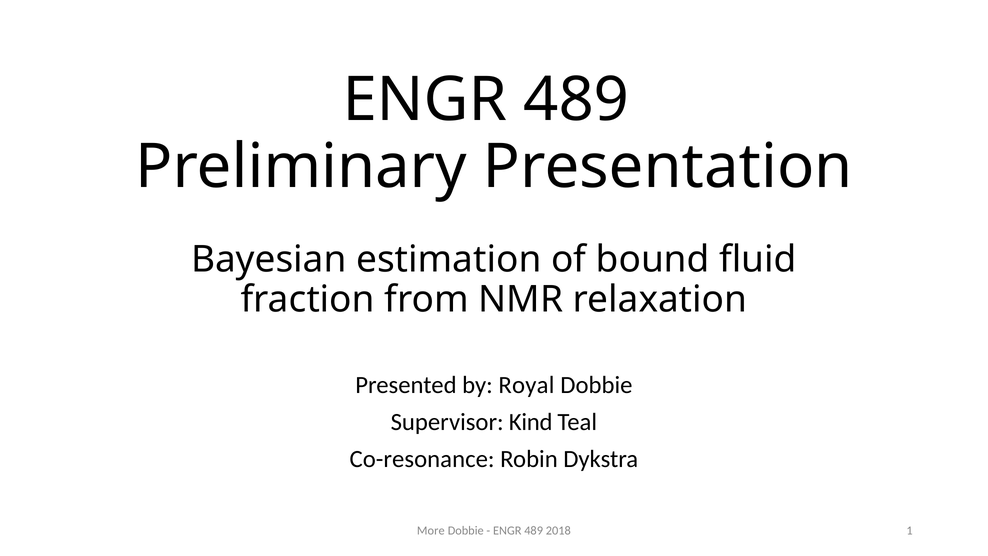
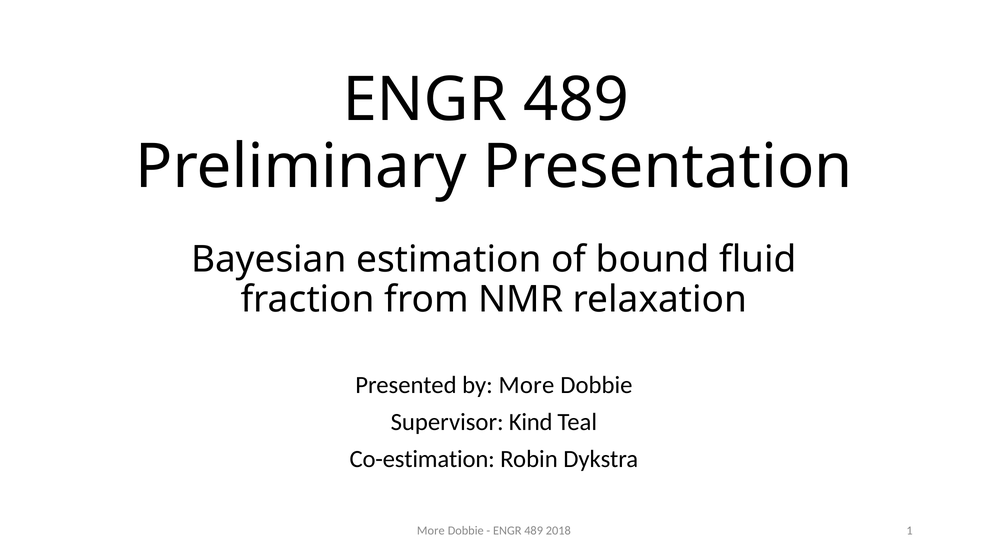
by Royal: Royal -> More (526, 385)
Co-resonance: Co-resonance -> Co-estimation (422, 459)
